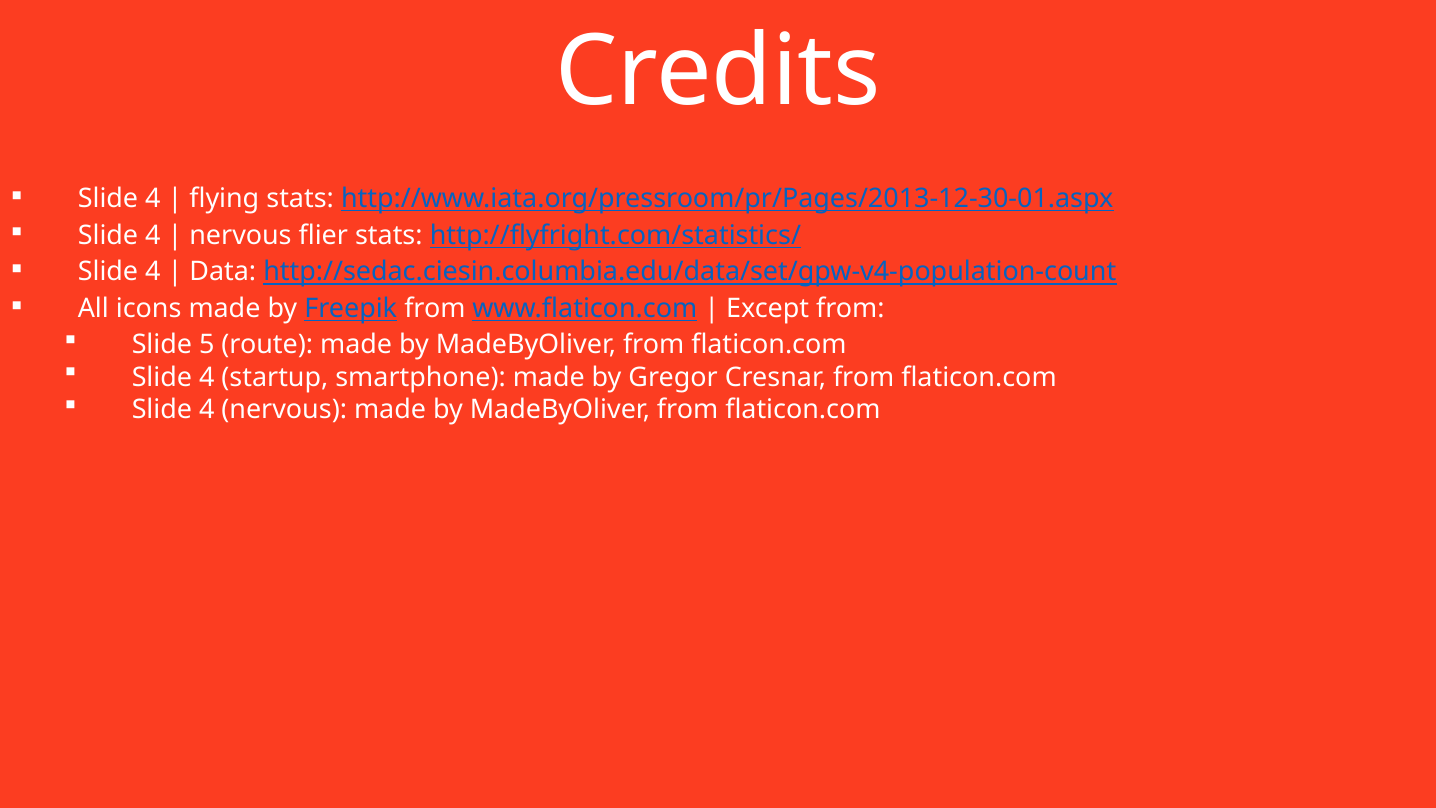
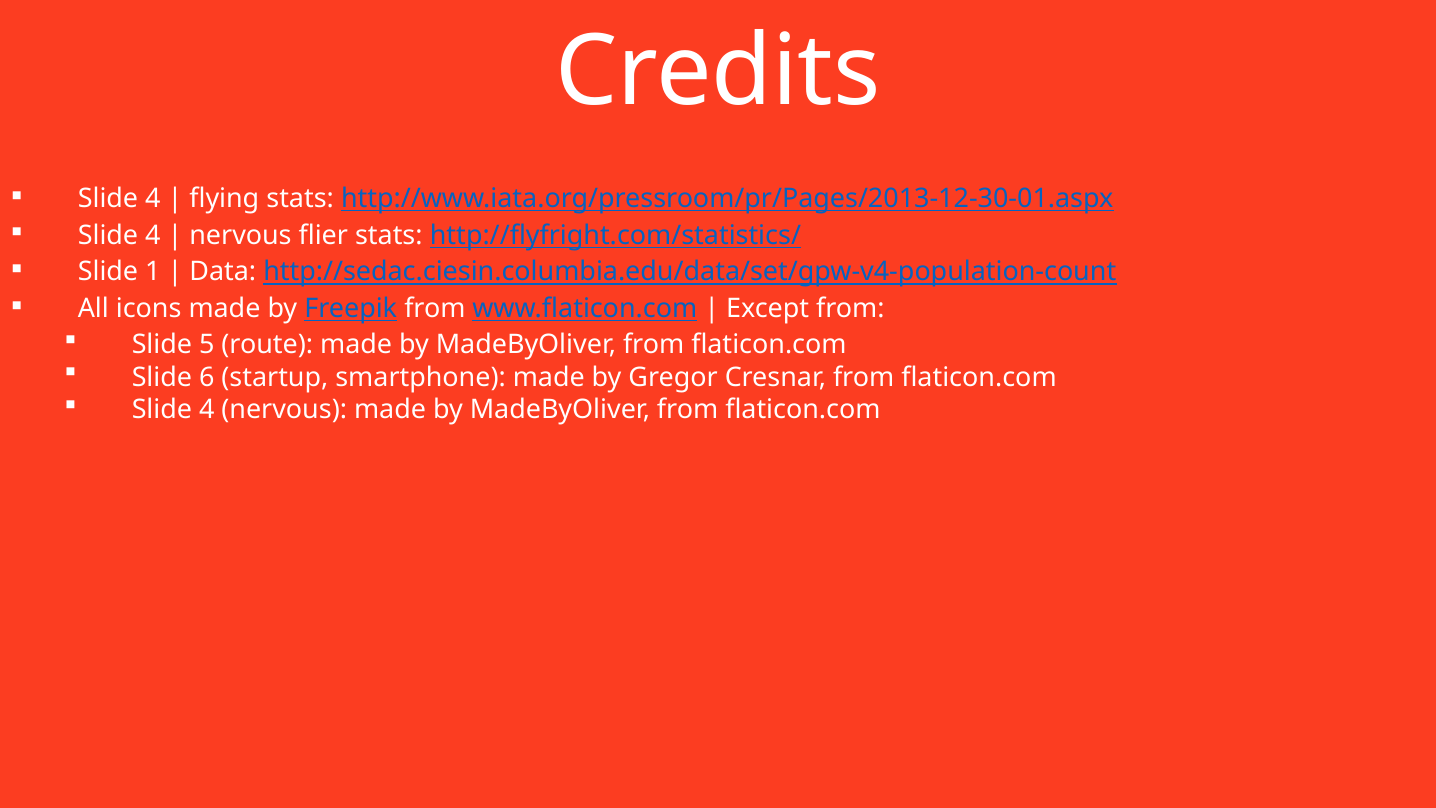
4: 4 -> 1 (153, 272)
4: 4 -> 6 (207, 377)
